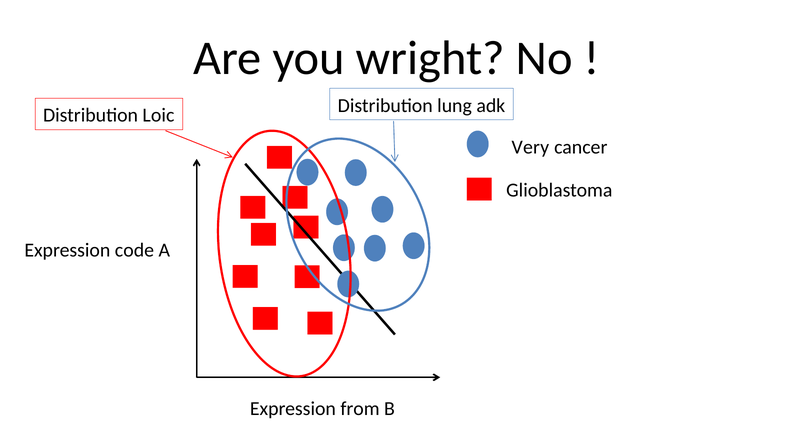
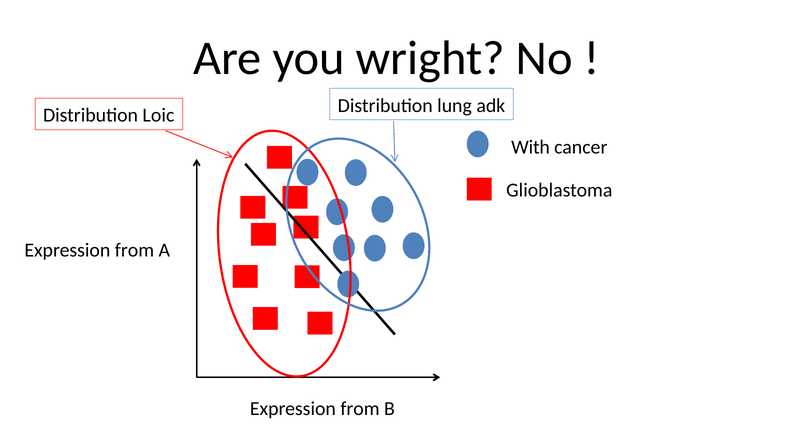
Very: Very -> With (531, 147)
code: code -> from (134, 250)
